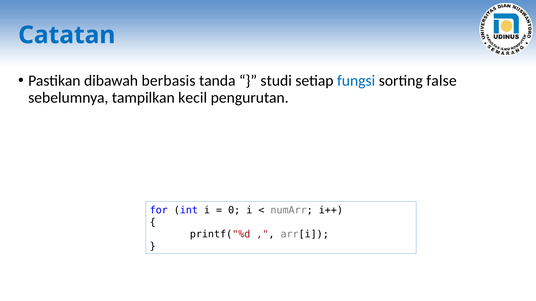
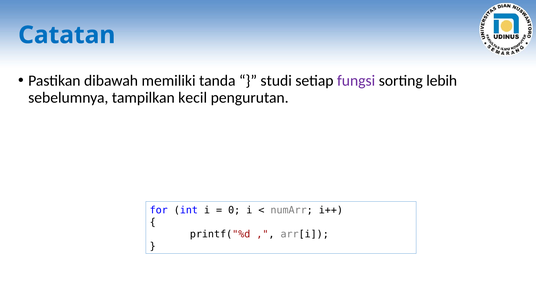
berbasis: berbasis -> memiliki (169, 81)
fungsi colour: blue -> purple (356, 81)
false: false -> lebih (442, 81)
